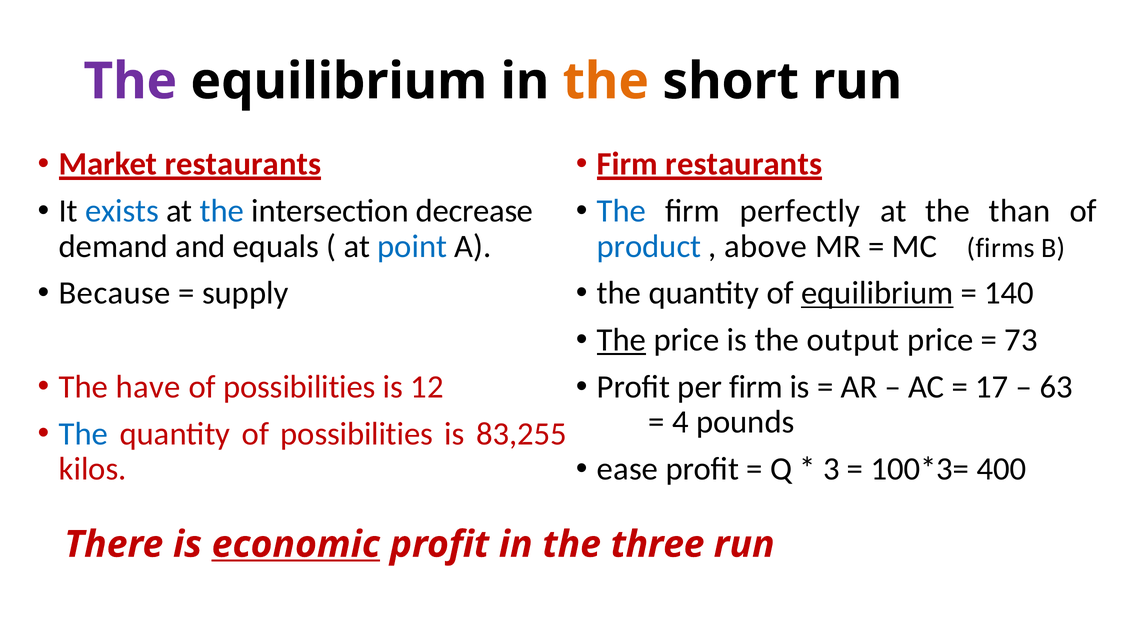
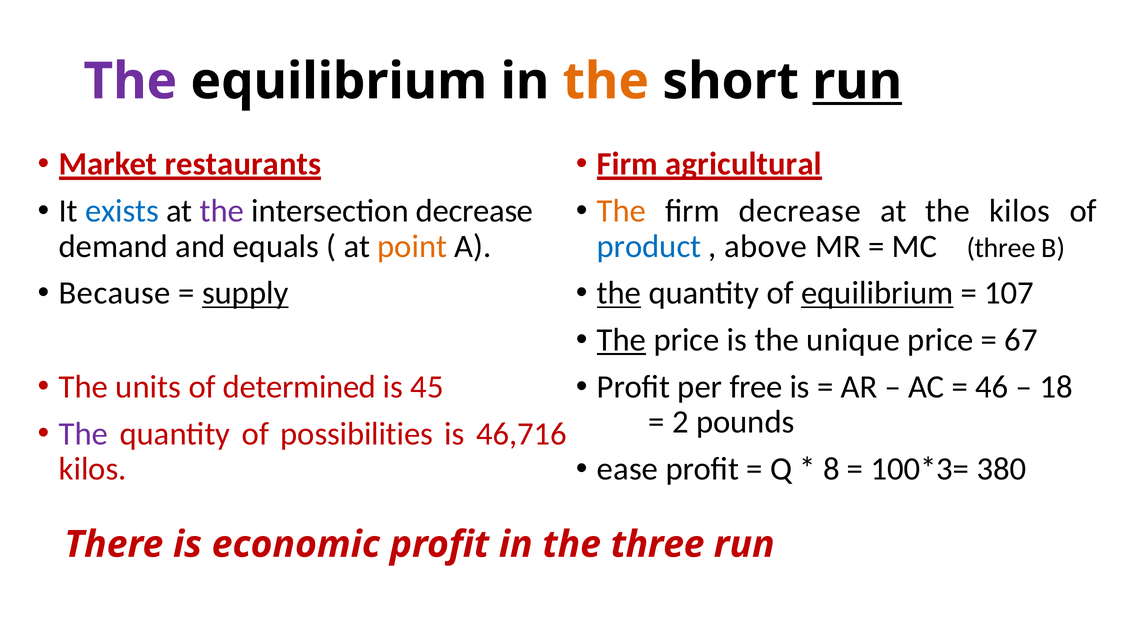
run underline: none -> present (857, 81)
Firm restaurants: restaurants -> agricultural (744, 164)
the colour: blue -> purple (222, 211)
The colour: blue -> orange (622, 211)
firm perfectly: perfectly -> decrease (800, 211)
the than: than -> kilos (1020, 211)
point colour: blue -> orange (412, 247)
MC firms: firms -> three (1001, 248)
supply underline: none -> present (245, 293)
the underline: none -> present (619, 293)
140: 140 -> 107 (1009, 293)
output: output -> unique (853, 340)
73: 73 -> 67 (1021, 340)
have: have -> units (148, 387)
possibilities: possibilities -> determined (300, 387)
12: 12 -> 45 (427, 387)
per firm: firm -> free (756, 387)
17: 17 -> 46 (992, 387)
63: 63 -> 18 (1056, 387)
4: 4 -> 2 (680, 423)
The colour: blue -> purple (83, 434)
83,255: 83,255 -> 46,716 (521, 434)
3: 3 -> 8 (831, 470)
400: 400 -> 380 (1001, 470)
economic underline: present -> none (296, 545)
